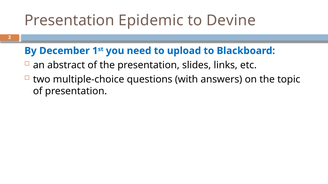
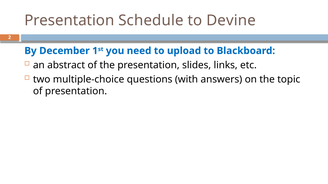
Epidemic: Epidemic -> Schedule (151, 21)
